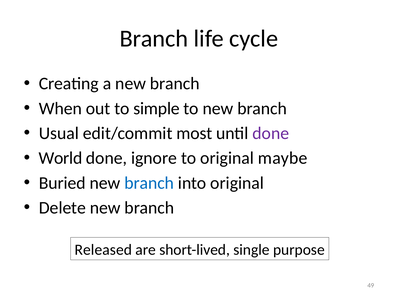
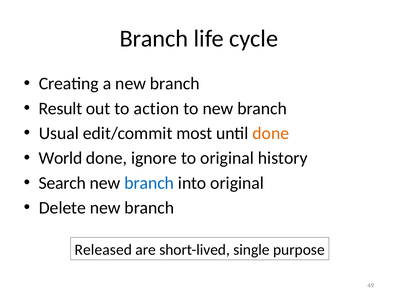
When: When -> Result (60, 108)
simple: simple -> action (156, 108)
done colour: purple -> orange (271, 133)
maybe: maybe -> history (283, 158)
Buried: Buried -> Search (62, 183)
